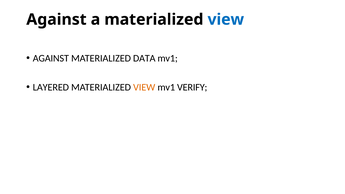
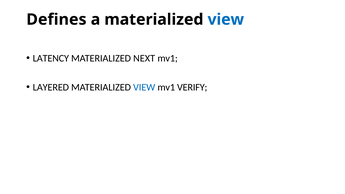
Against: Against -> Defines (56, 19)
AGAINST: AGAINST -> LATENCY (51, 58)
DATA: DATA -> NEXT (144, 58)
VIEW colour: orange -> blue (144, 87)
